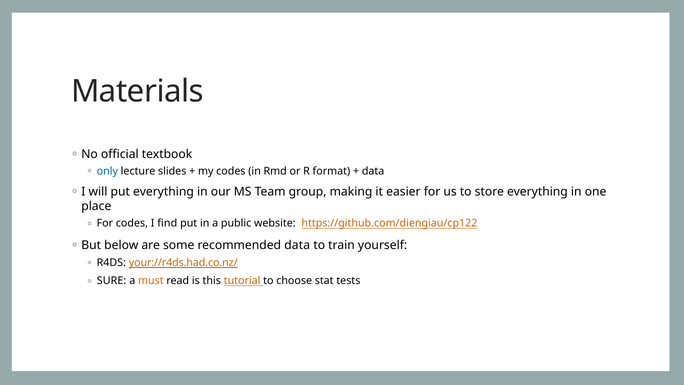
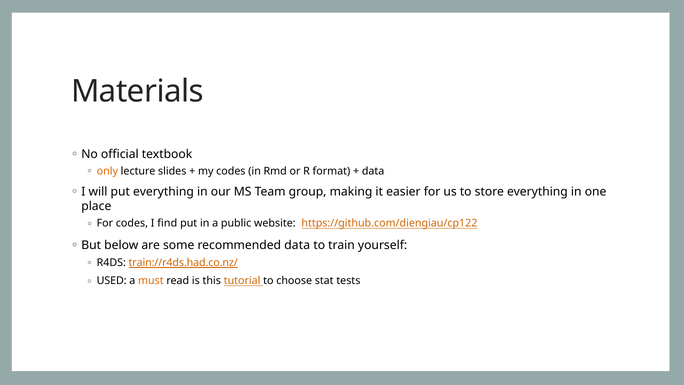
only colour: blue -> orange (107, 171)
your://r4ds.had.co.nz/: your://r4ds.had.co.nz/ -> train://r4ds.had.co.nz/ (183, 262)
SURE: SURE -> USED (112, 281)
